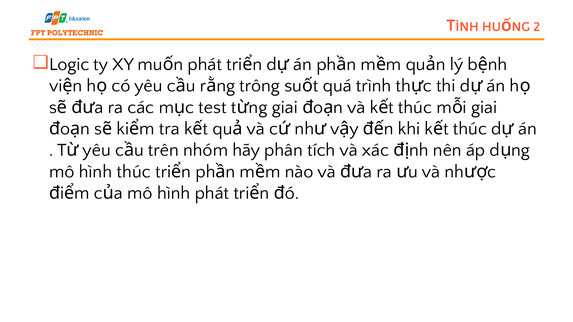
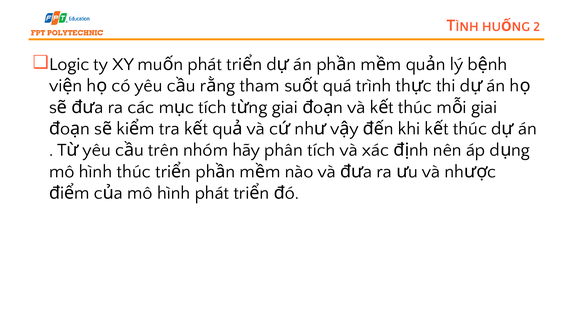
trông: trông -> tham (260, 86)
test: test -> tích (212, 107)
